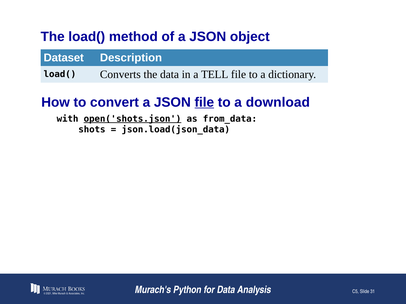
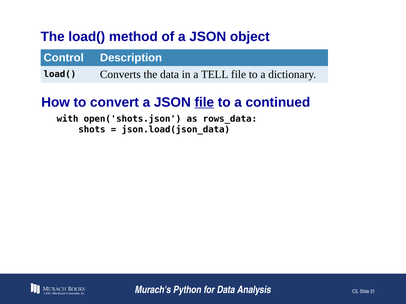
Dataset: Dataset -> Control (64, 58)
download: download -> continued (278, 102)
open('shots.json underline: present -> none (133, 119)
from_data: from_data -> rows_data (230, 119)
